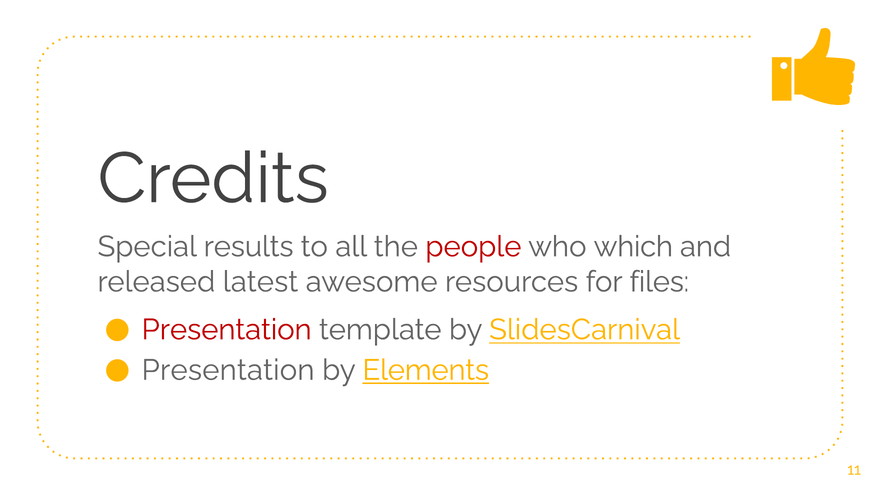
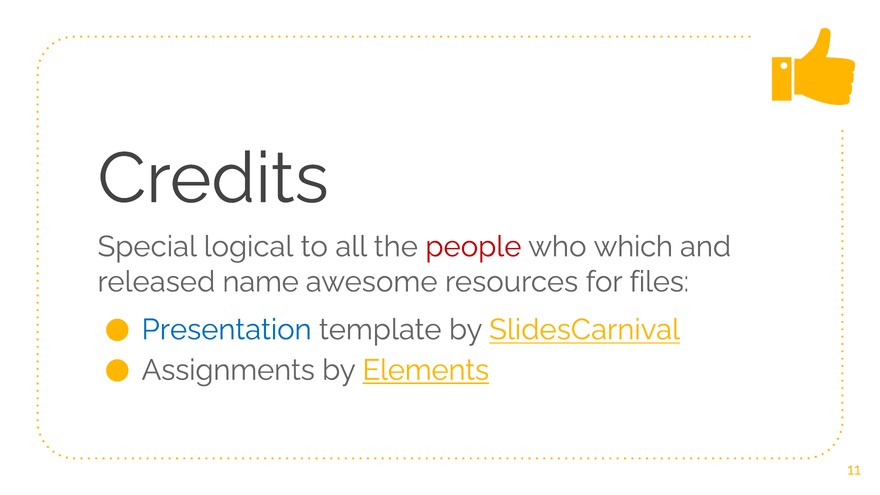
results: results -> logical (249, 247)
latest: latest -> name (261, 282)
Presentation colour: red -> blue (227, 330)
Presentation: Presentation -> Assignments (228, 370)
